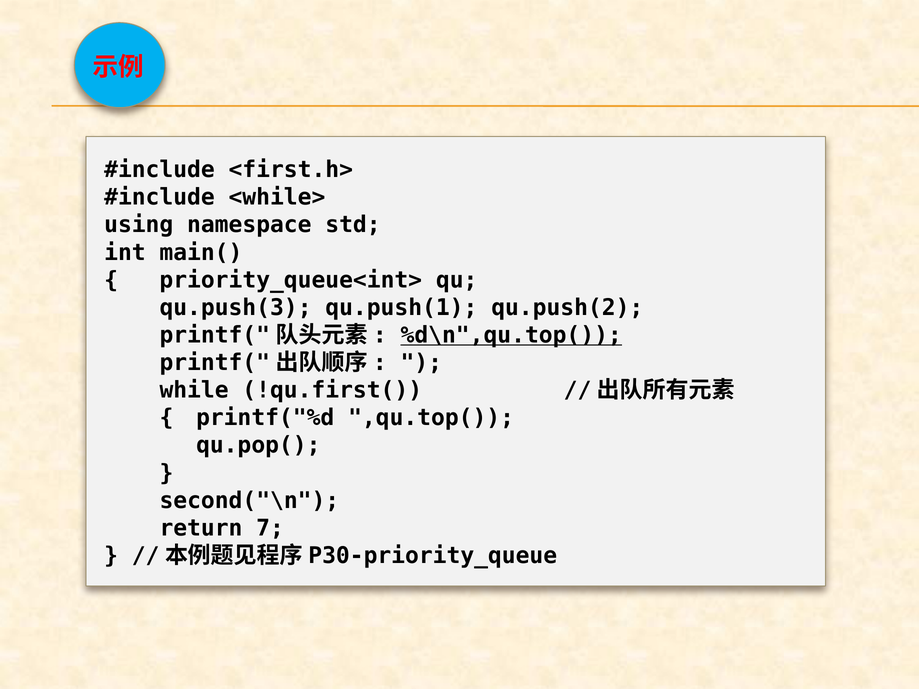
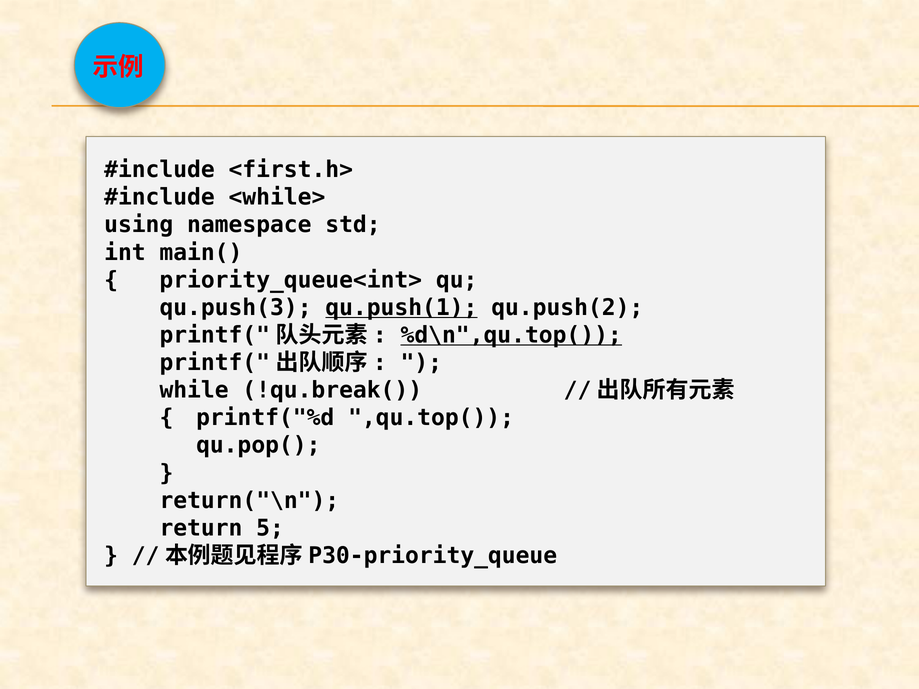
qu.push(1 underline: none -> present (401, 308)
!qu.first(: !qu.first( -> !qu.break( (332, 390)
second("\n: second("\n -> return("\n (249, 501)
7: 7 -> 5 (270, 528)
